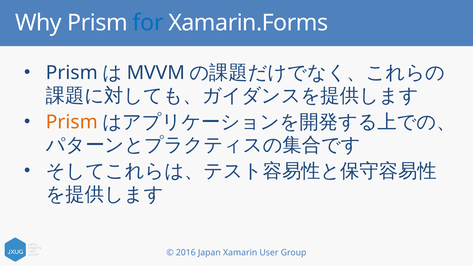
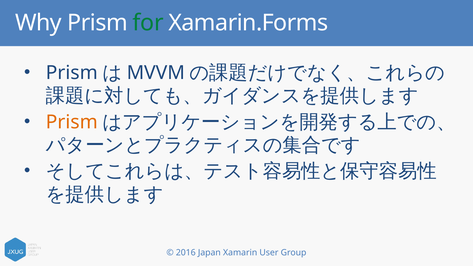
for colour: blue -> green (148, 23)
